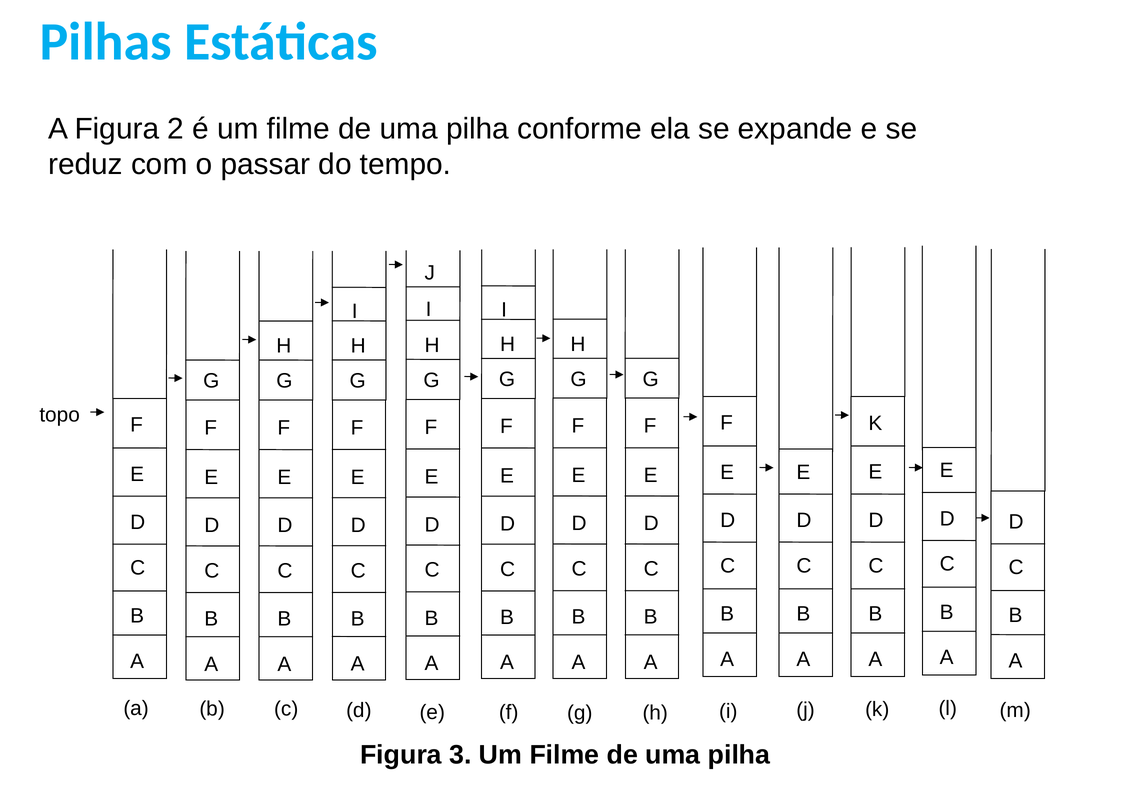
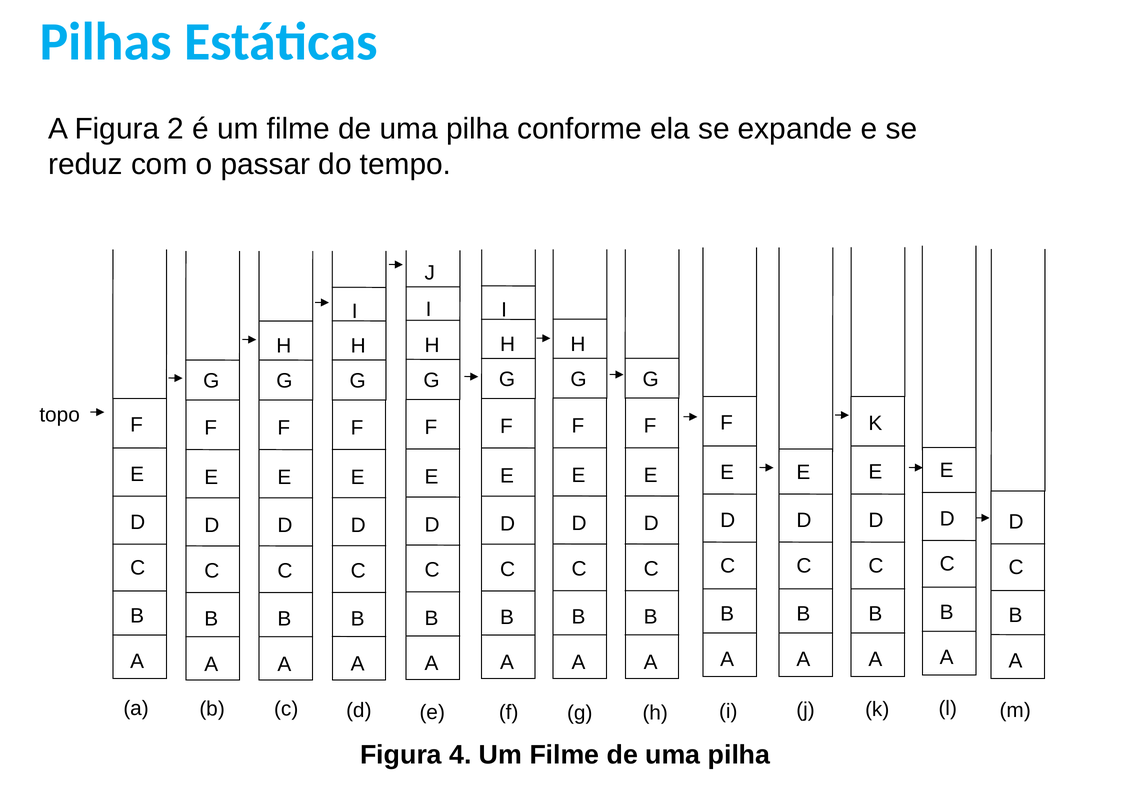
3: 3 -> 4 (460, 755)
